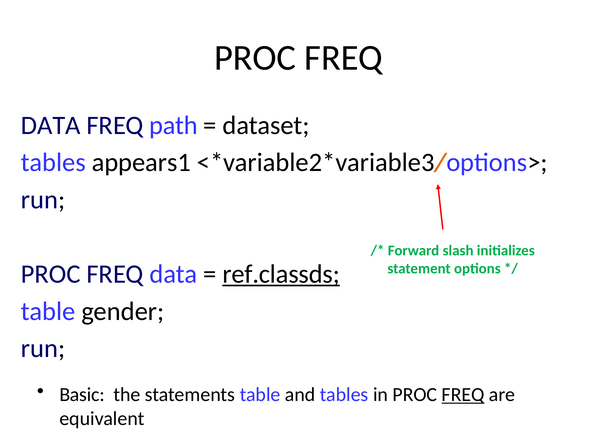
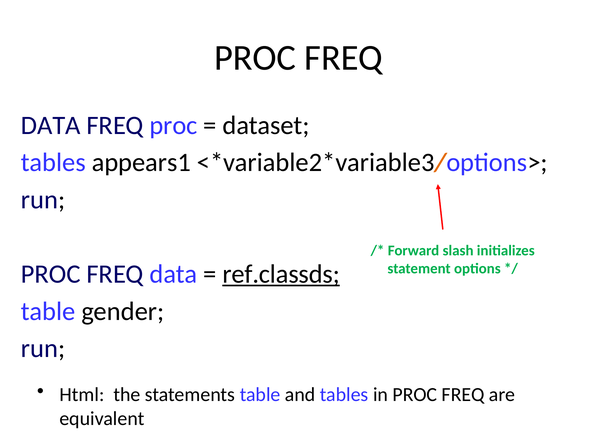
FREQ path: path -> proc (173, 125)
Basic: Basic -> Html (82, 394)
FREQ underline: present -> none (463, 394)
